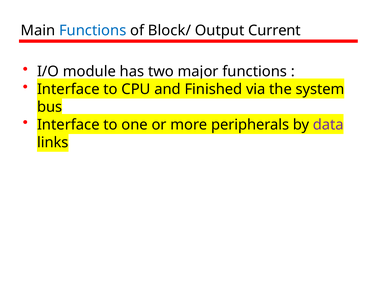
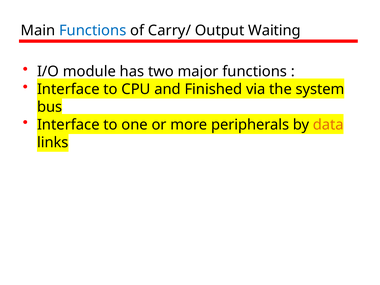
Block/: Block/ -> Carry/ (170, 31)
Current: Current -> Waiting (274, 31)
data colour: purple -> orange (328, 125)
